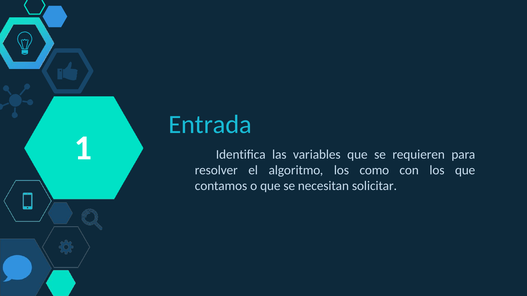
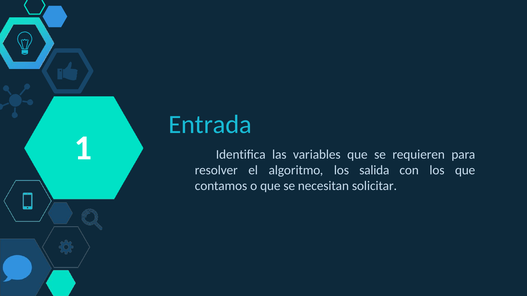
como: como -> salida (374, 170)
